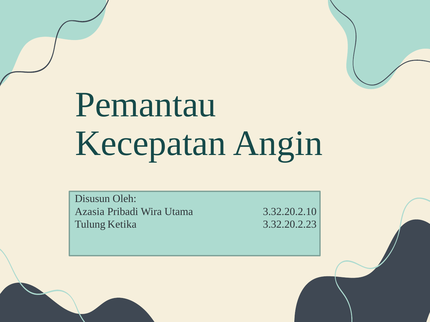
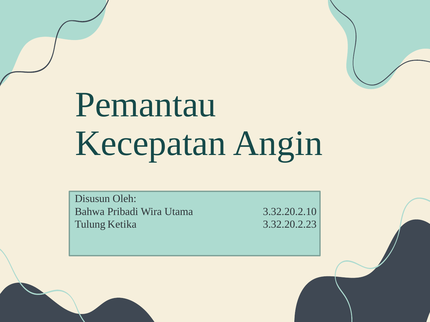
Azasia: Azasia -> Bahwa (90, 212)
